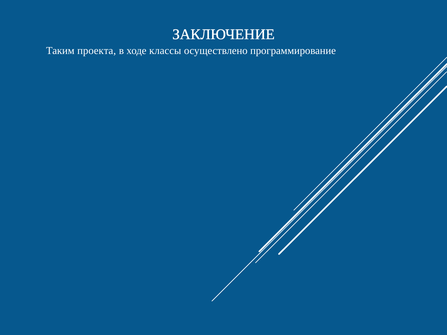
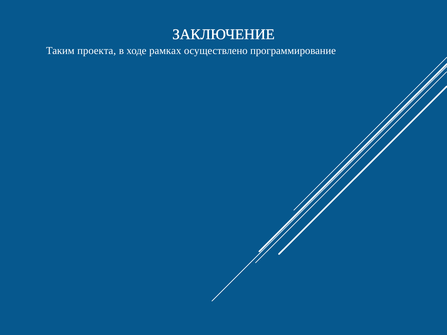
классы: классы -> рамках (165, 51)
